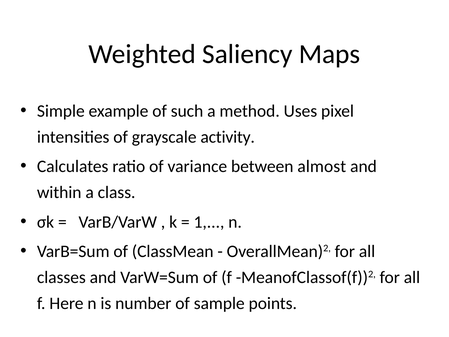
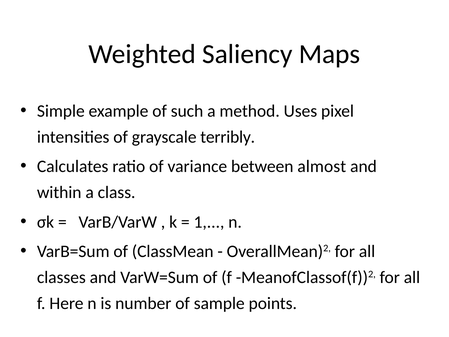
activity: activity -> terribly (228, 137)
